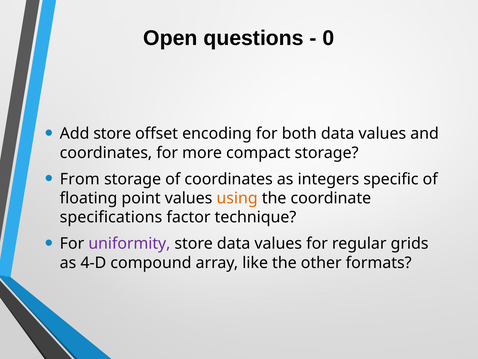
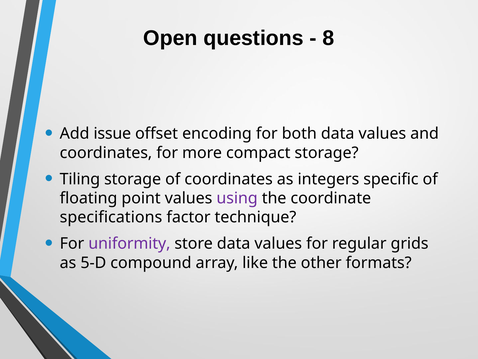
0: 0 -> 8 (328, 38)
Add store: store -> issue (112, 133)
From: From -> Tiling (80, 179)
using colour: orange -> purple (237, 198)
4-D: 4-D -> 5-D (93, 262)
